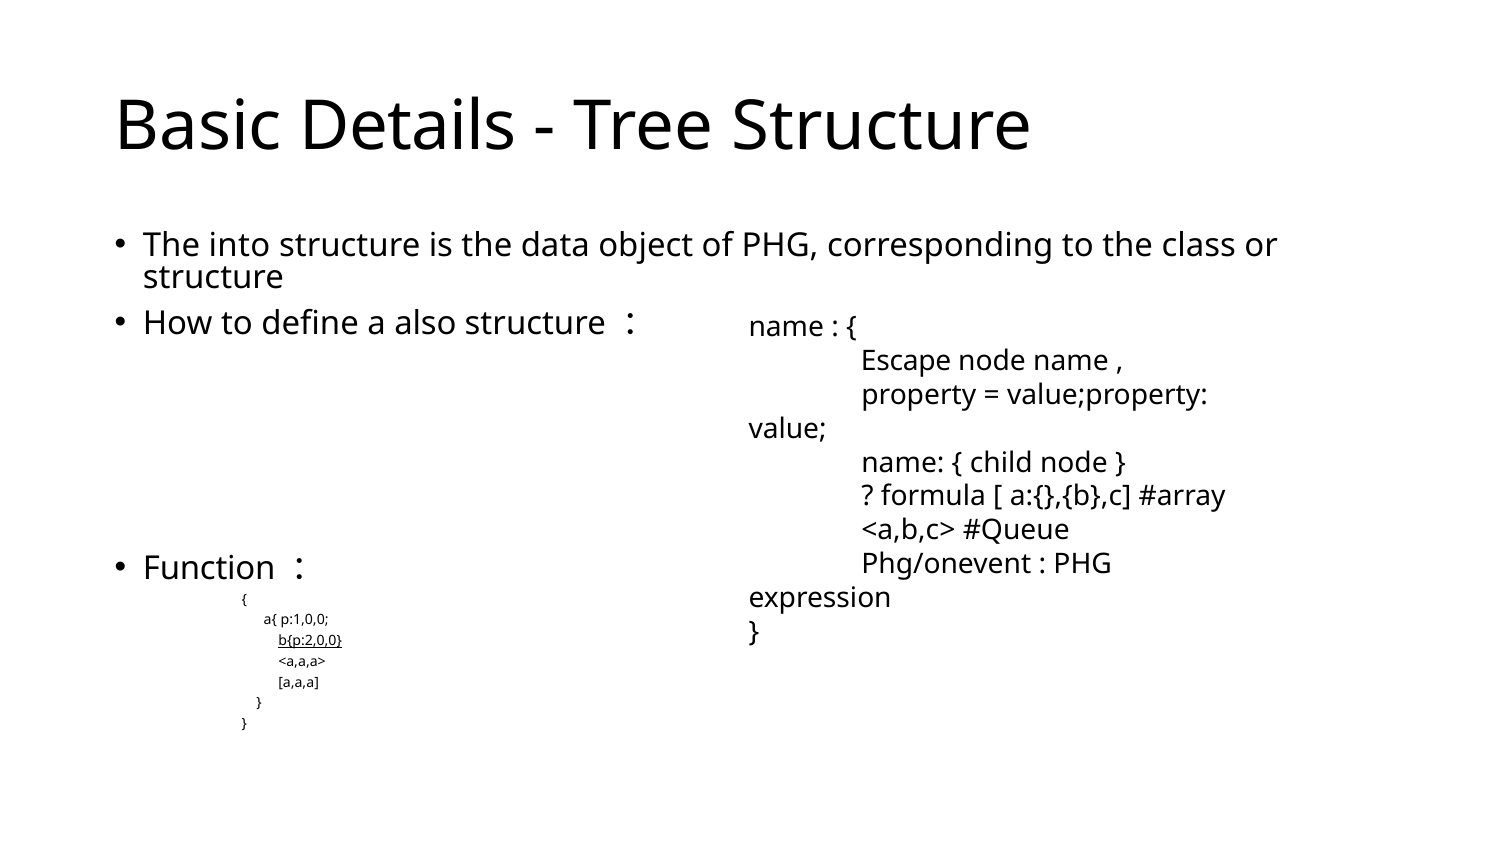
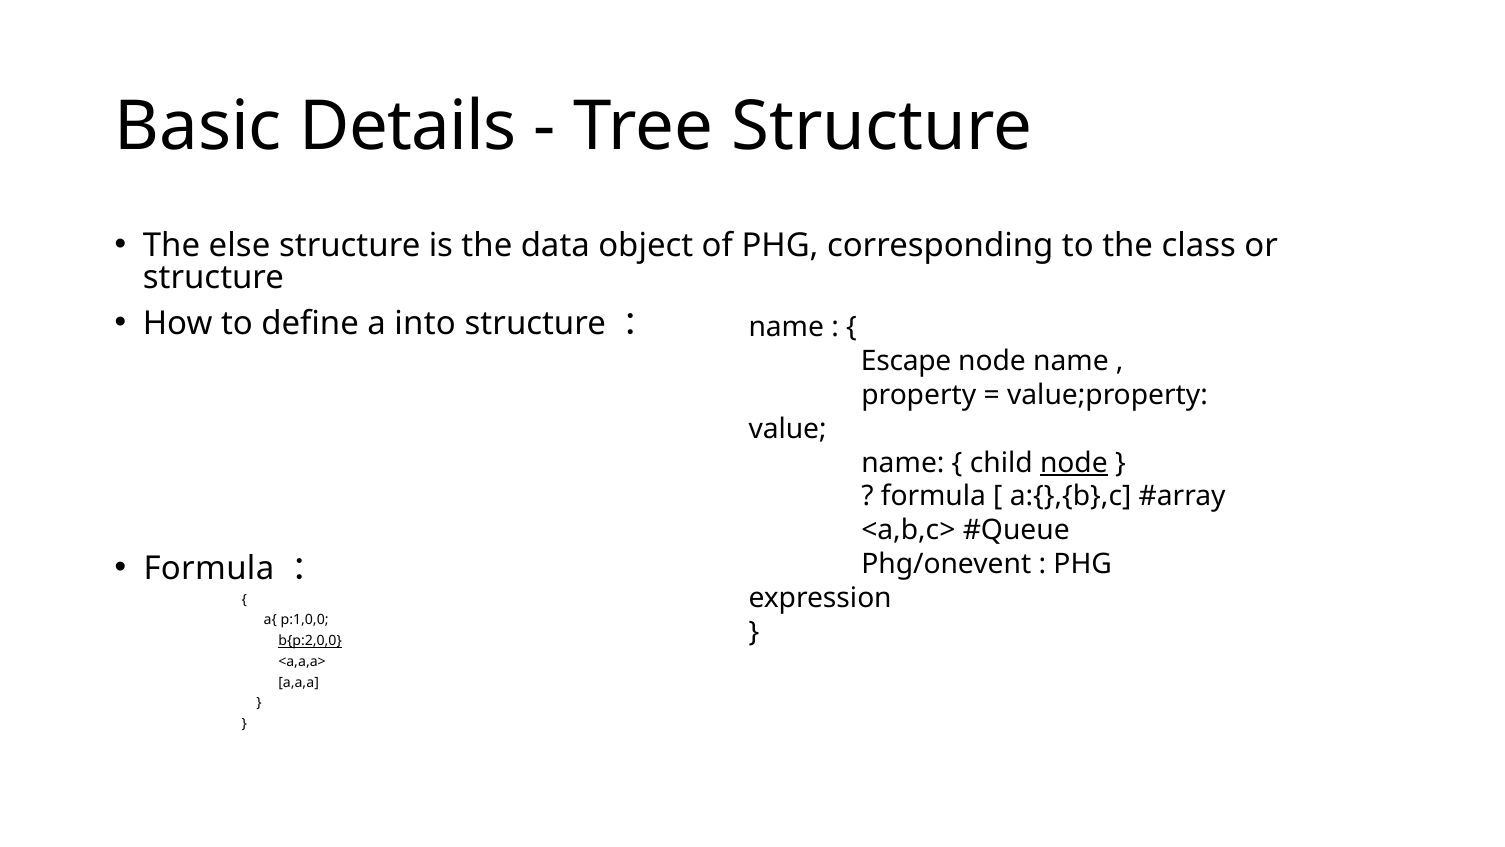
into: into -> else (240, 246)
also: also -> into (425, 324)
node underline: none -> present (1074, 463)
Function: Function -> Formula (209, 568)
